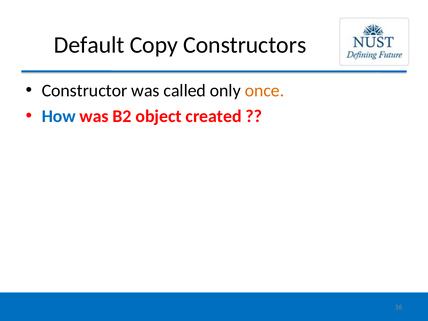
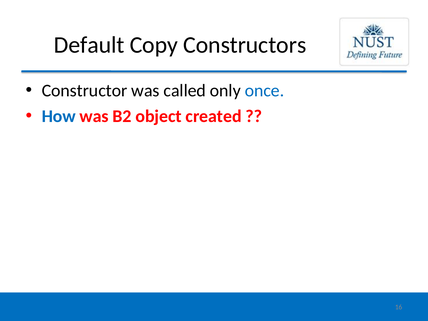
once colour: orange -> blue (265, 91)
